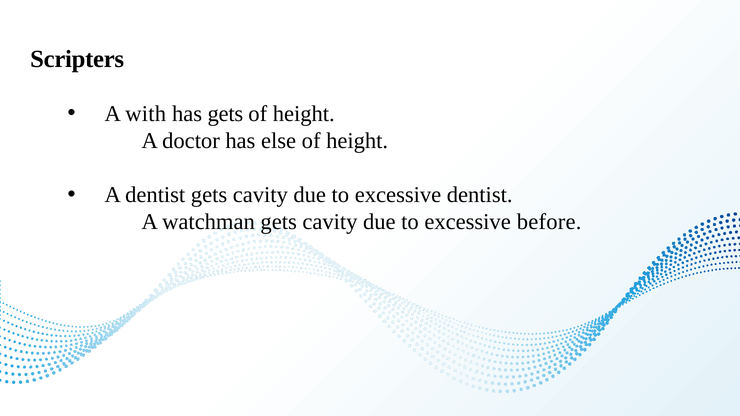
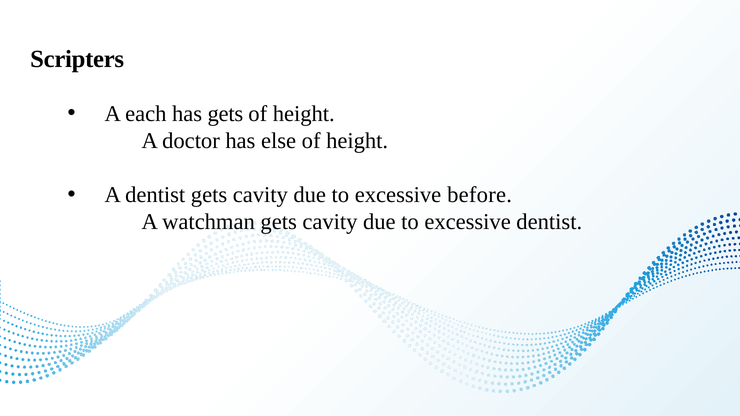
with: with -> each (146, 114)
excessive dentist: dentist -> before (480, 195)
excessive before: before -> dentist (549, 222)
